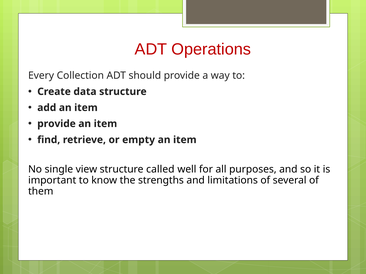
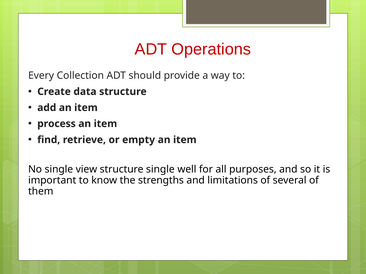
provide: provide -> process (57, 124)
structure called: called -> single (160, 170)
